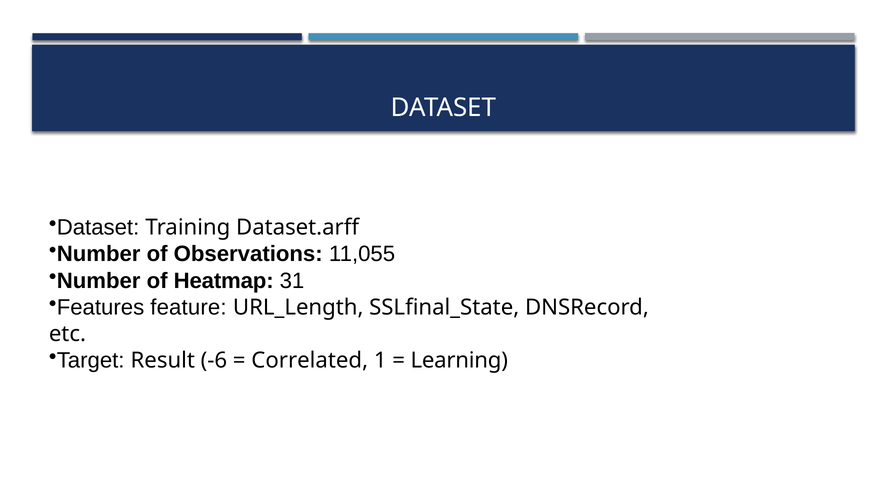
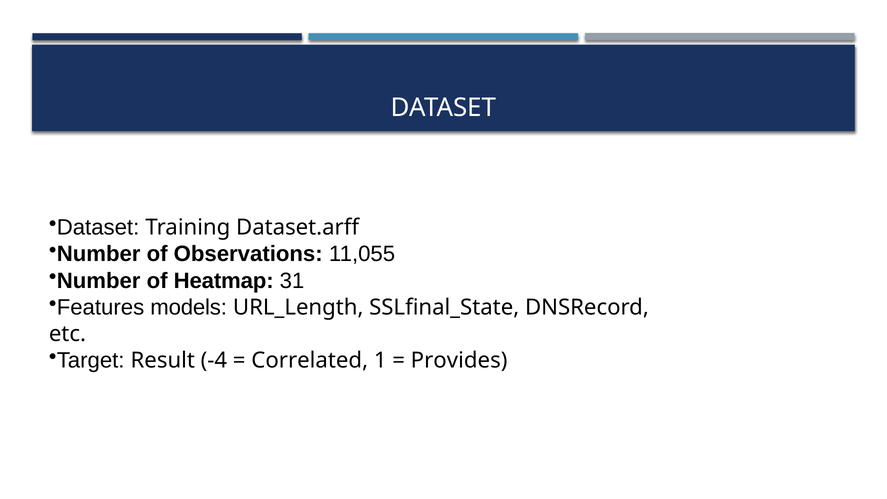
feature: feature -> models (189, 307)
-6: -6 -> -4 (214, 361)
Learning: Learning -> Provides (459, 361)
